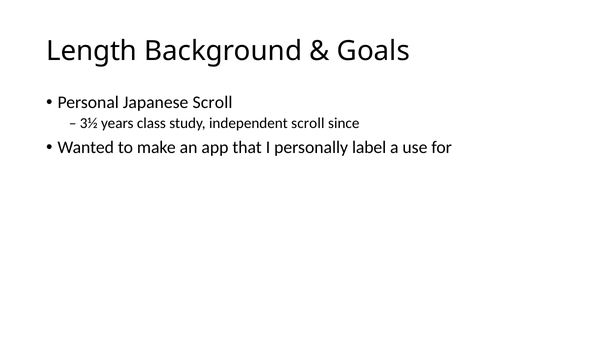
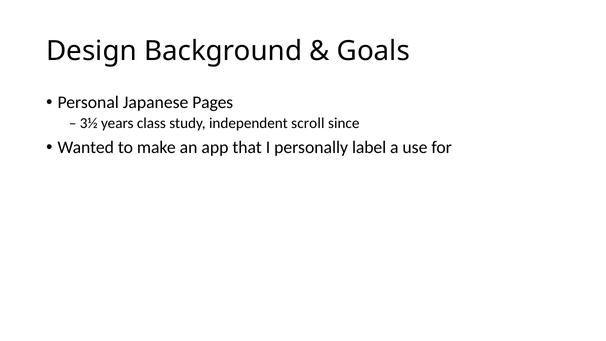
Length: Length -> Design (92, 51)
Japanese Scroll: Scroll -> Pages (213, 102)
